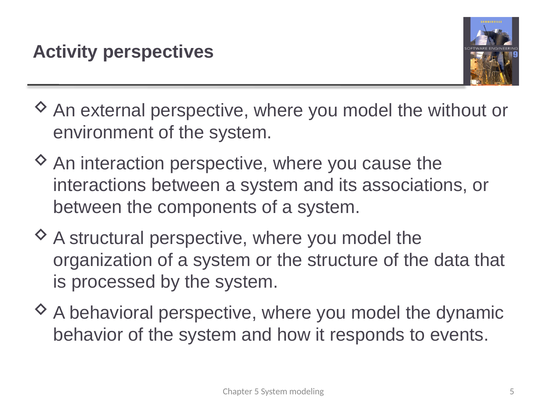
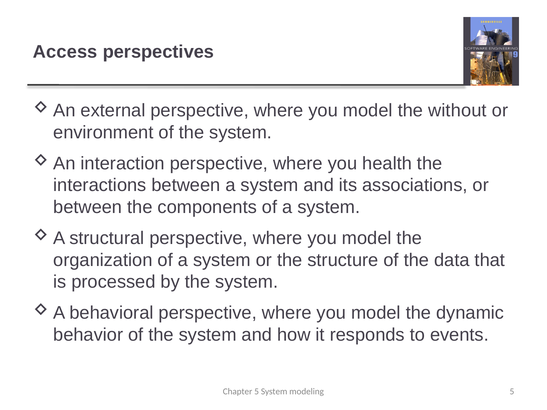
Activity: Activity -> Access (65, 52)
cause: cause -> health (387, 164)
